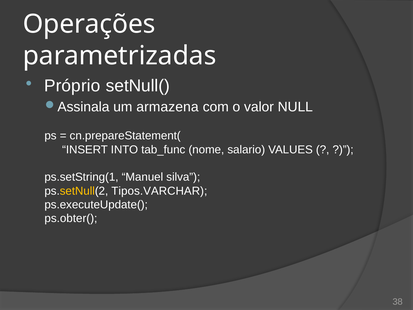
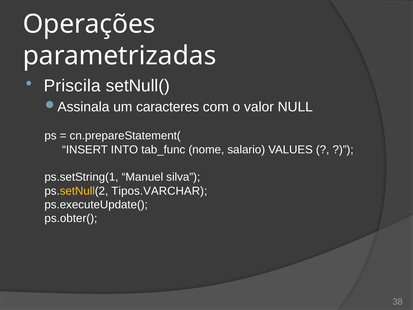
Próprio: Próprio -> Priscila (72, 86)
armazena: armazena -> caracteres (168, 107)
